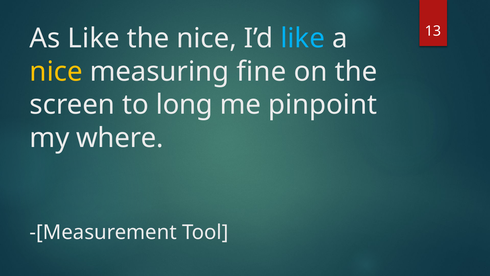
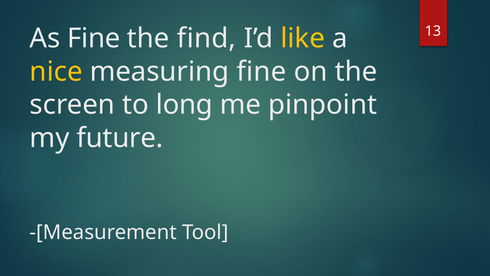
As Like: Like -> Fine (94, 39)
the nice: nice -> find (207, 39)
like colour: light blue -> yellow (303, 39)
where: where -> future (120, 138)
